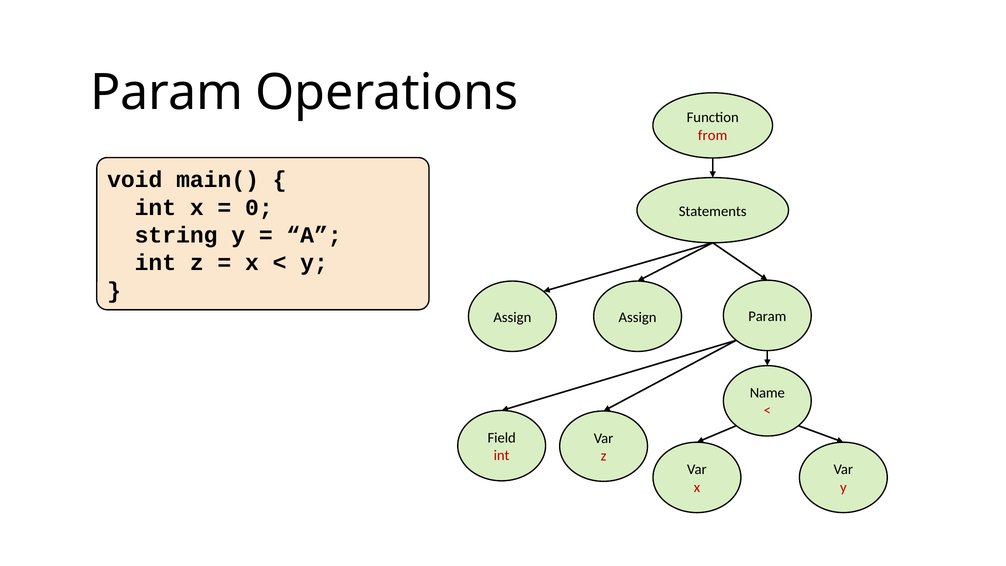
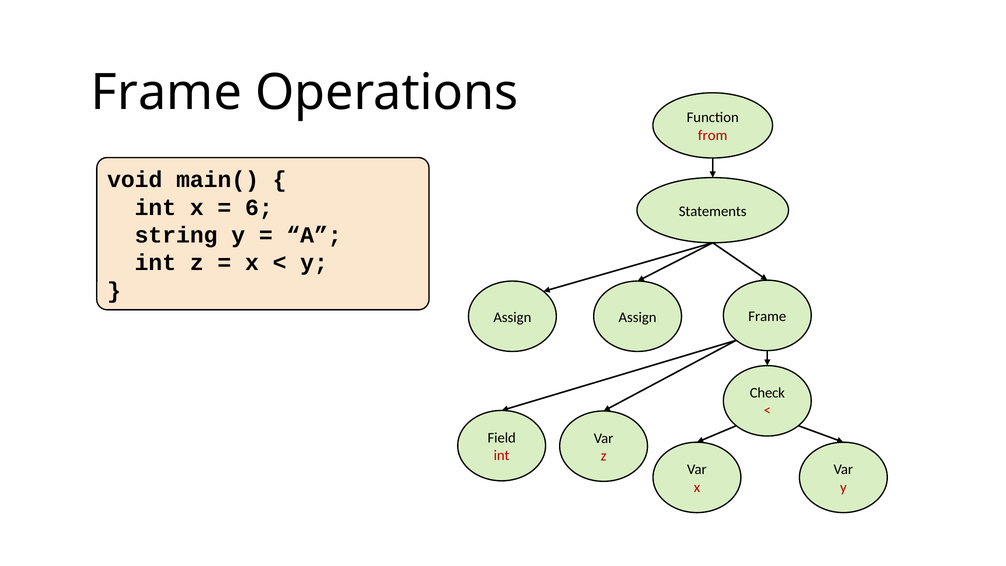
Param: Param -> Frame (166, 93)
0: 0 -> 6 (259, 207)
Assign Param: Param -> Frame (767, 316)
Name: Name -> Check (767, 393)
